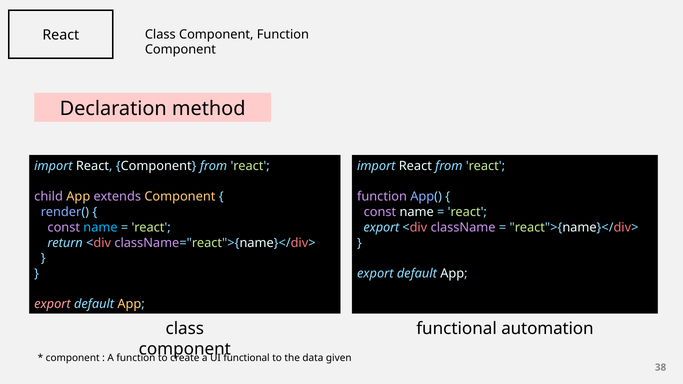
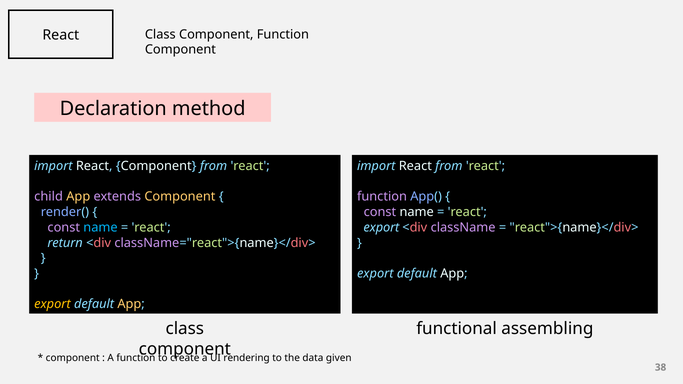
export colour: pink -> yellow (52, 304)
automation: automation -> assembling (547, 329)
functional: functional -> rendering (247, 358)
